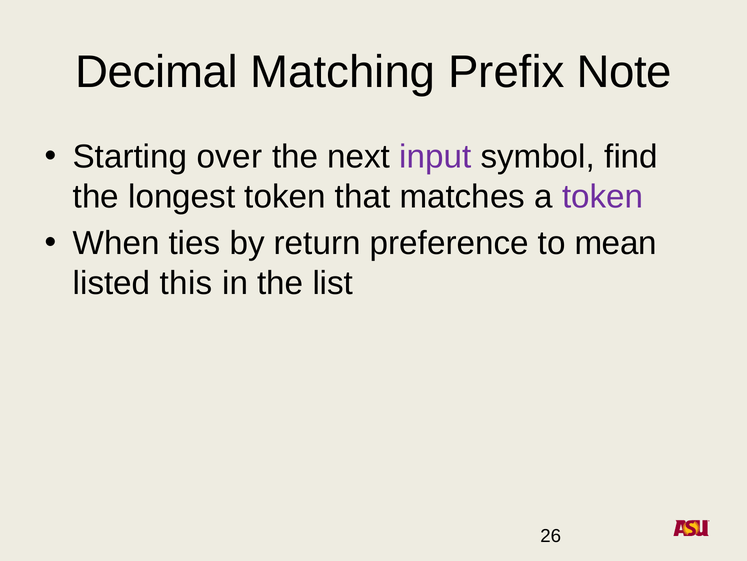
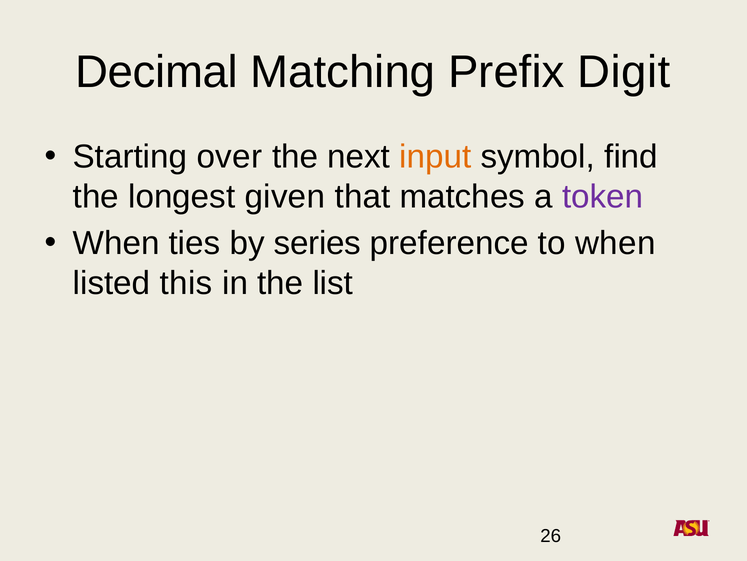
Note: Note -> Digit (624, 72)
input colour: purple -> orange (435, 157)
longest token: token -> given (285, 197)
return: return -> series (317, 243)
to mean: mean -> when (615, 243)
